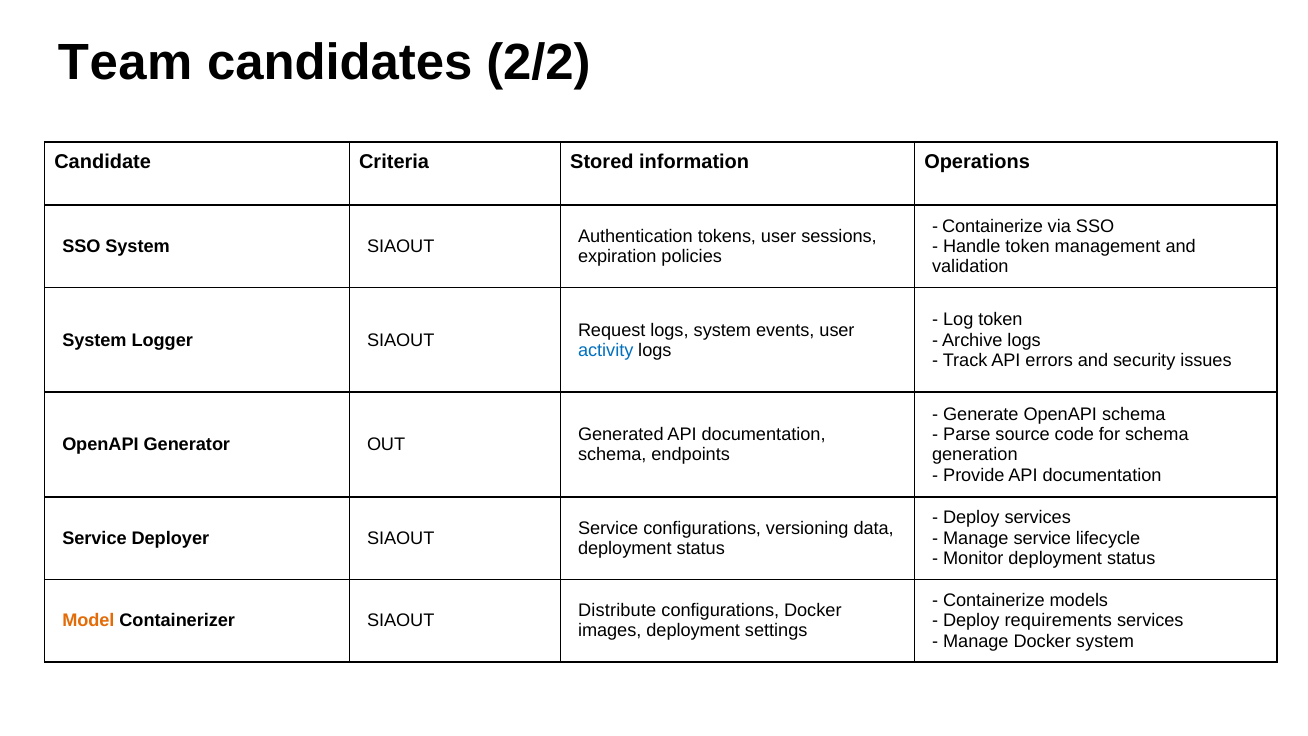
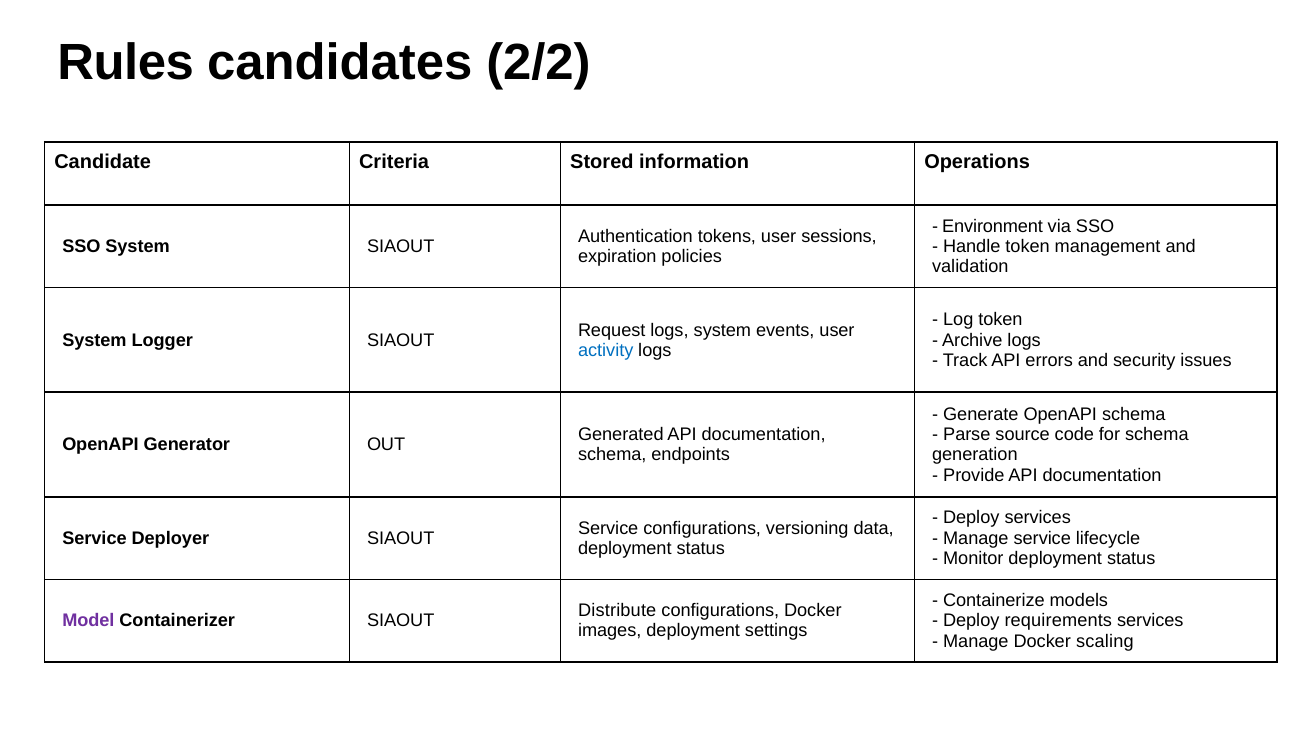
Team: Team -> Rules (126, 63)
Containerize: Containerize -> Environment (993, 226)
Model colour: orange -> purple (88, 621)
Docker system: system -> scaling (1105, 641)
